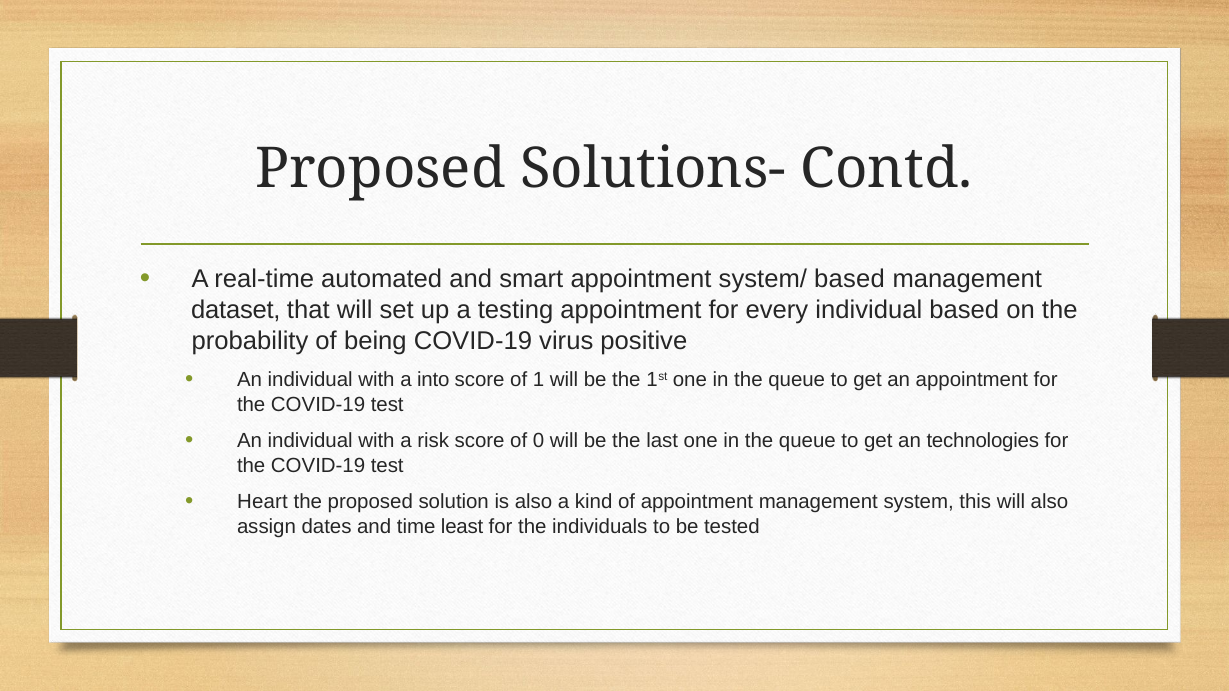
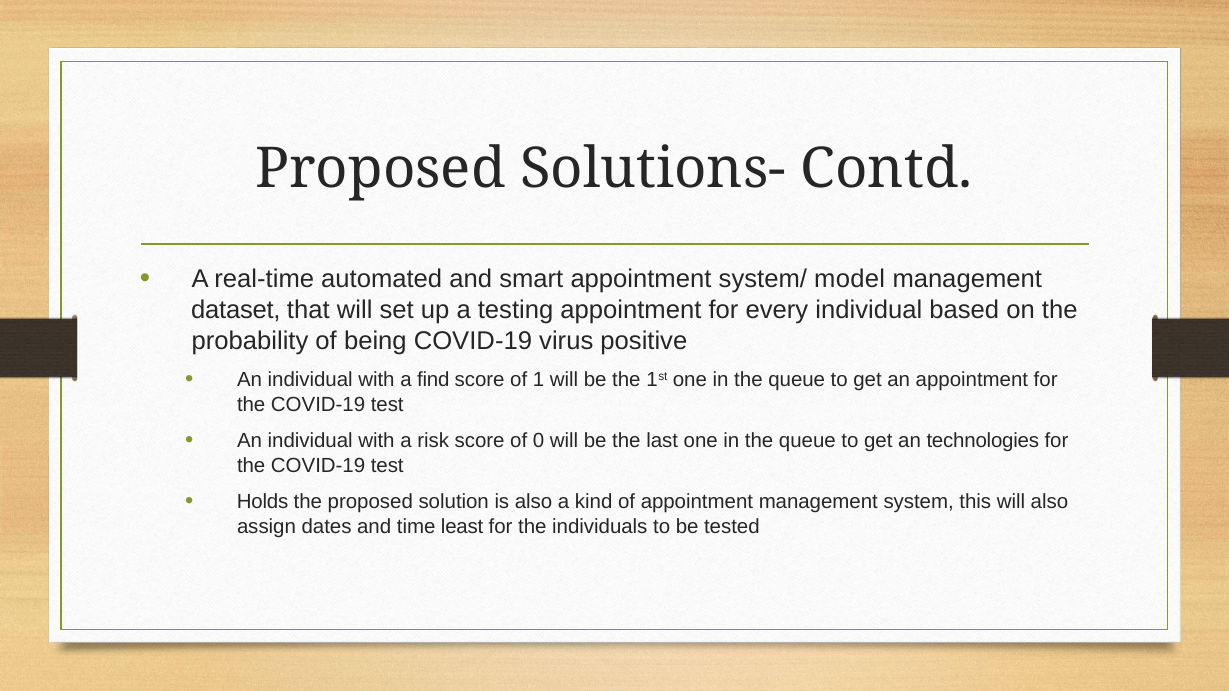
system/ based: based -> model (850, 280)
into: into -> find (433, 380)
Heart: Heart -> Holds (263, 502)
